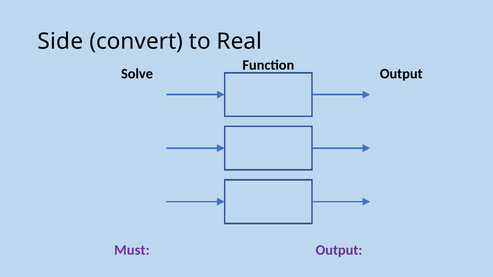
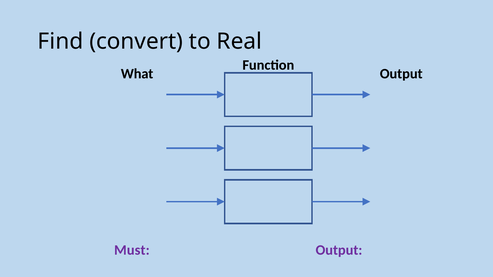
Side: Side -> Find (60, 41)
Solve: Solve -> What (137, 74)
